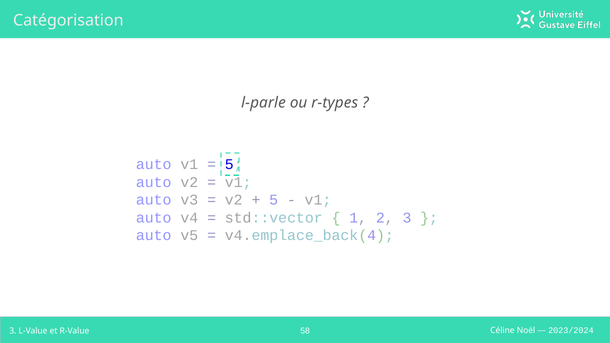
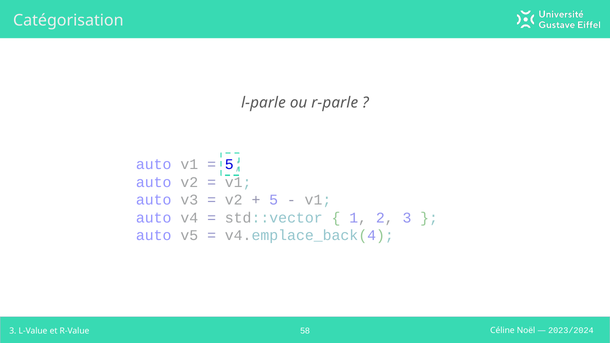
r-types: r-types -> r-parle (335, 103)
